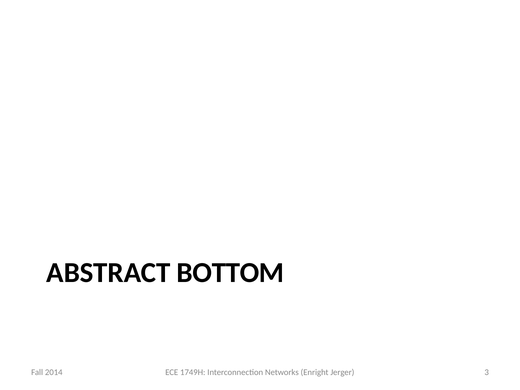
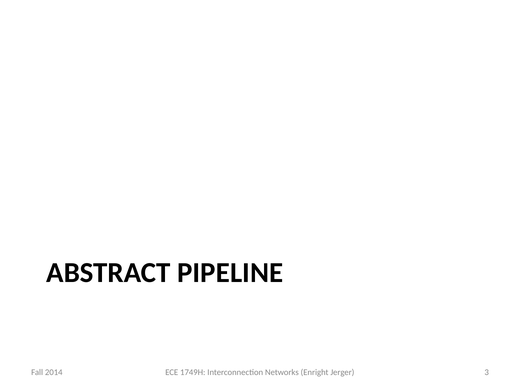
BOTTOM: BOTTOM -> PIPELINE (230, 273)
